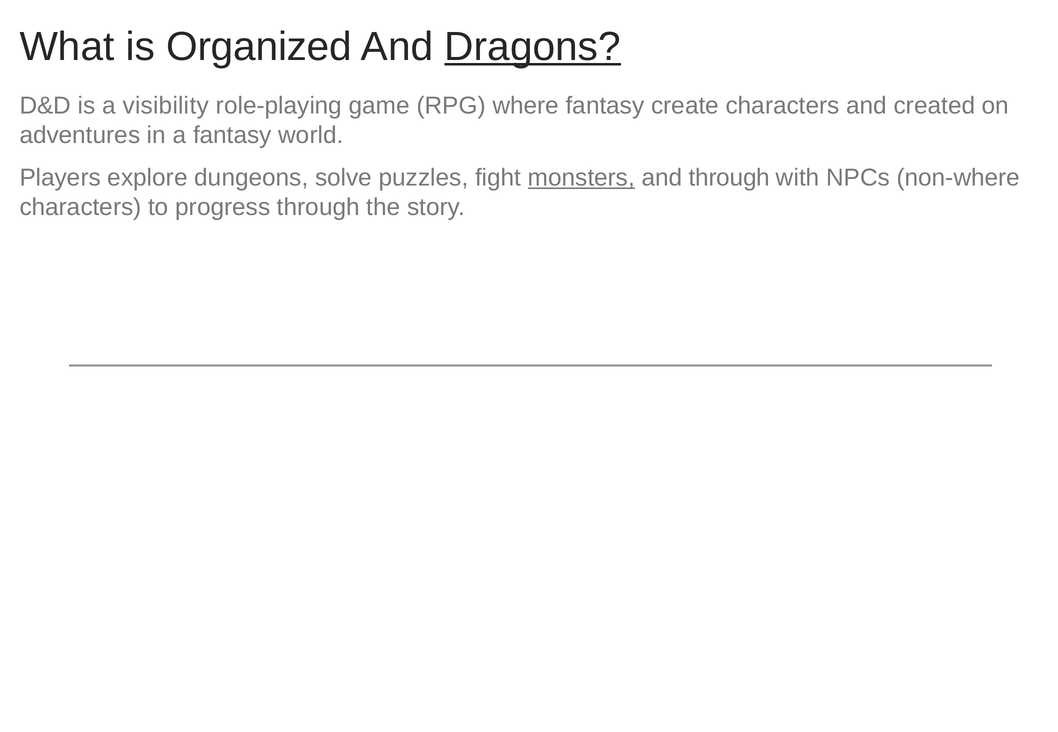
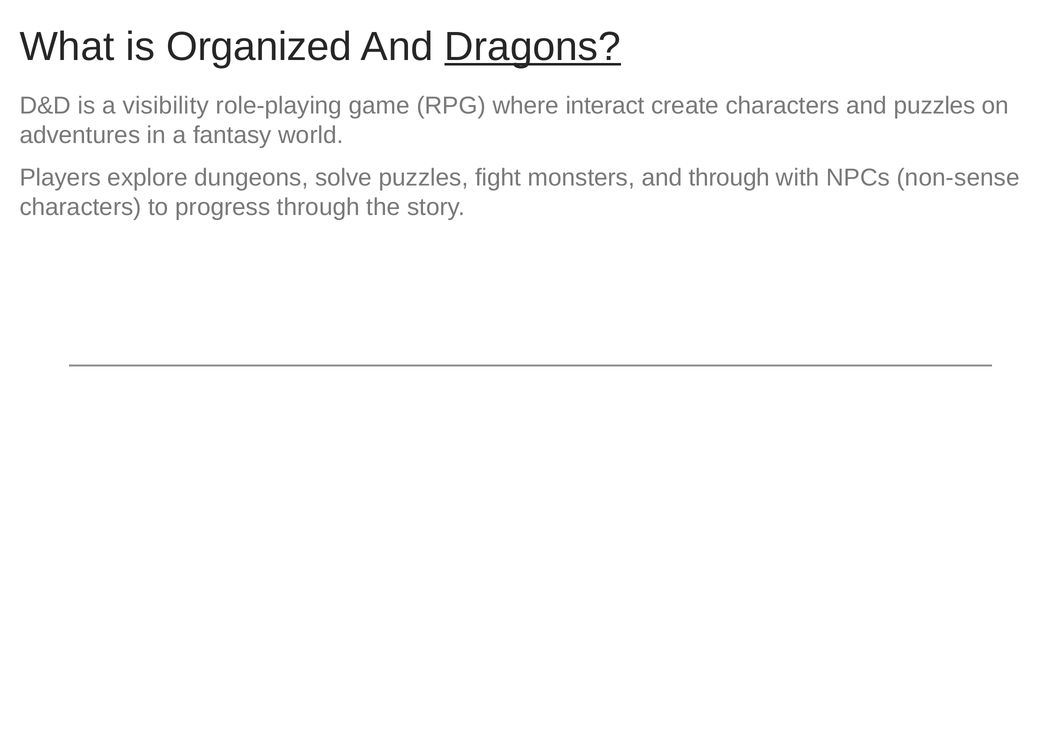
where fantasy: fantasy -> interact (605, 106)
and created: created -> puzzles (935, 106)
monsters underline: present -> none (581, 178)
non-where: non-where -> non-sense (958, 178)
